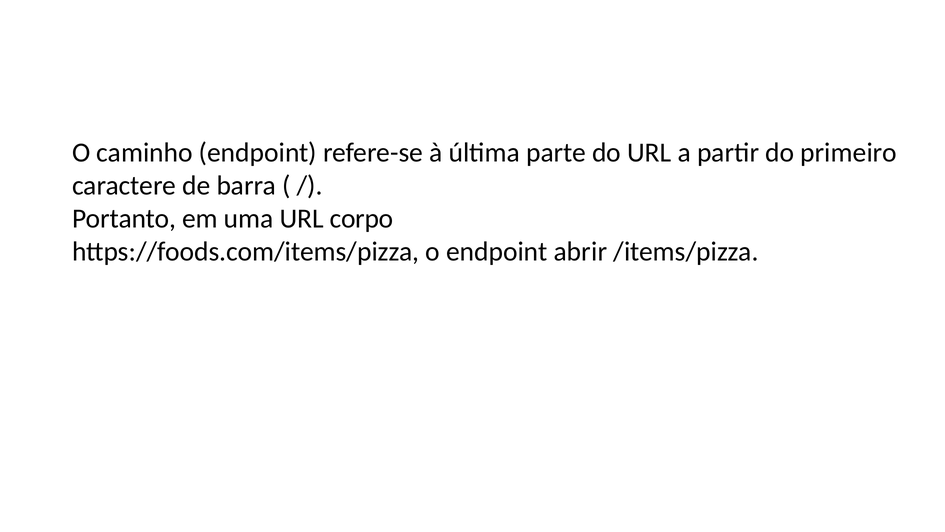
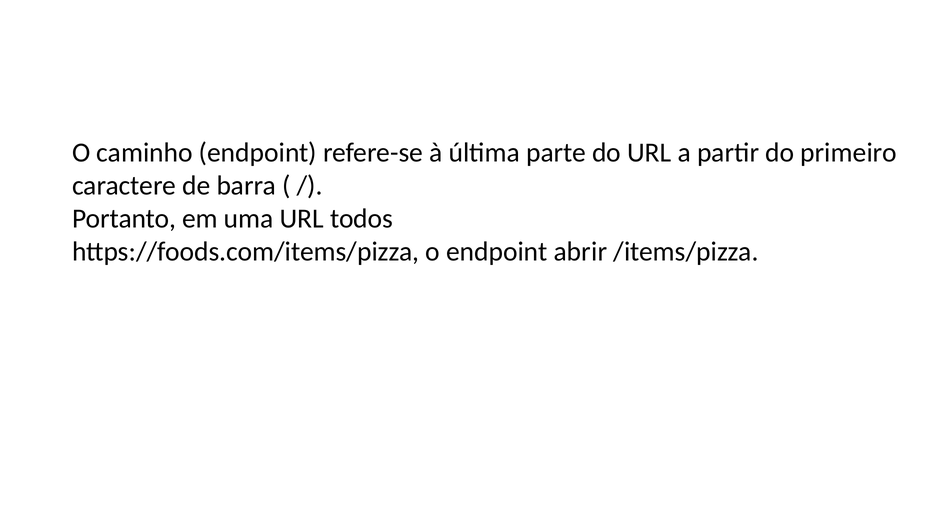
corpo: corpo -> todos (361, 218)
